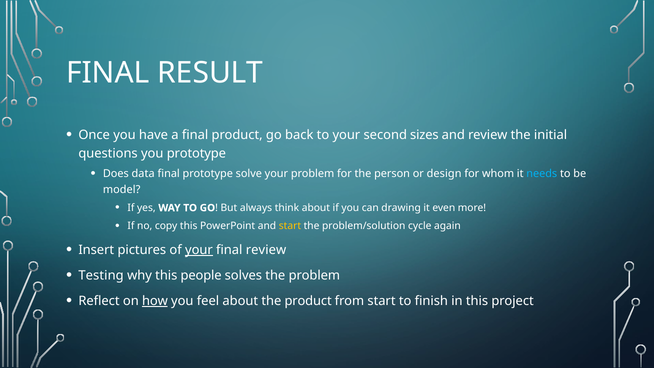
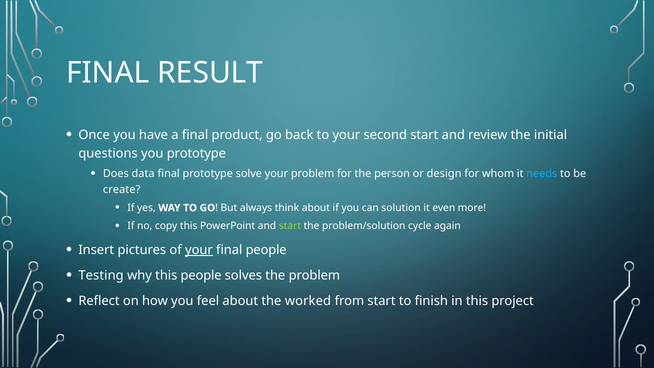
second sizes: sizes -> start (424, 135)
model: model -> create (122, 189)
drawing: drawing -> solution (401, 208)
start colour: yellow -> light green (290, 226)
final review: review -> people (266, 250)
how underline: present -> none (155, 301)
the product: product -> worked (308, 301)
